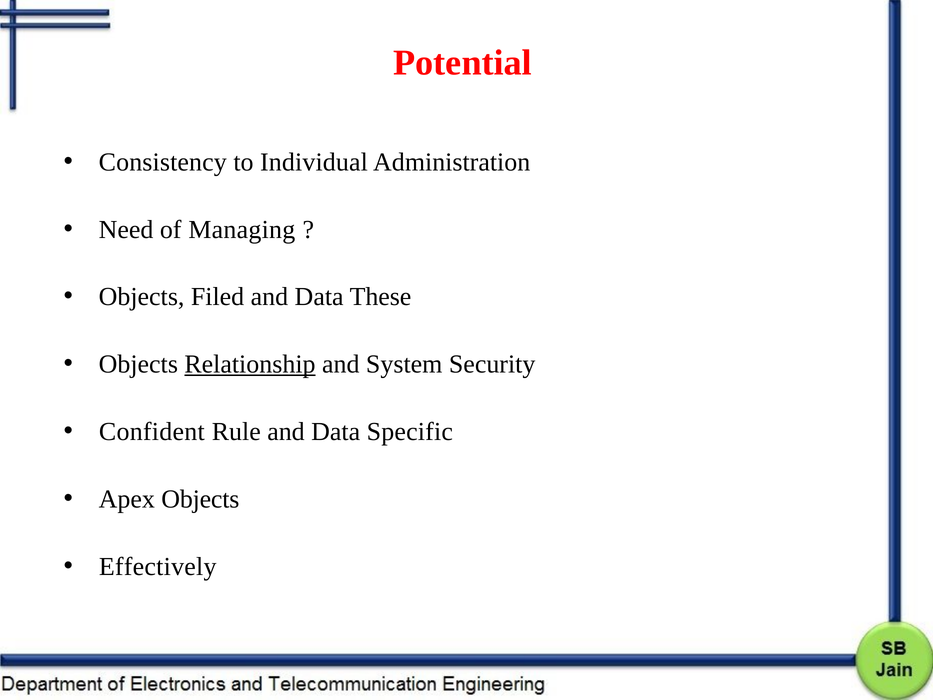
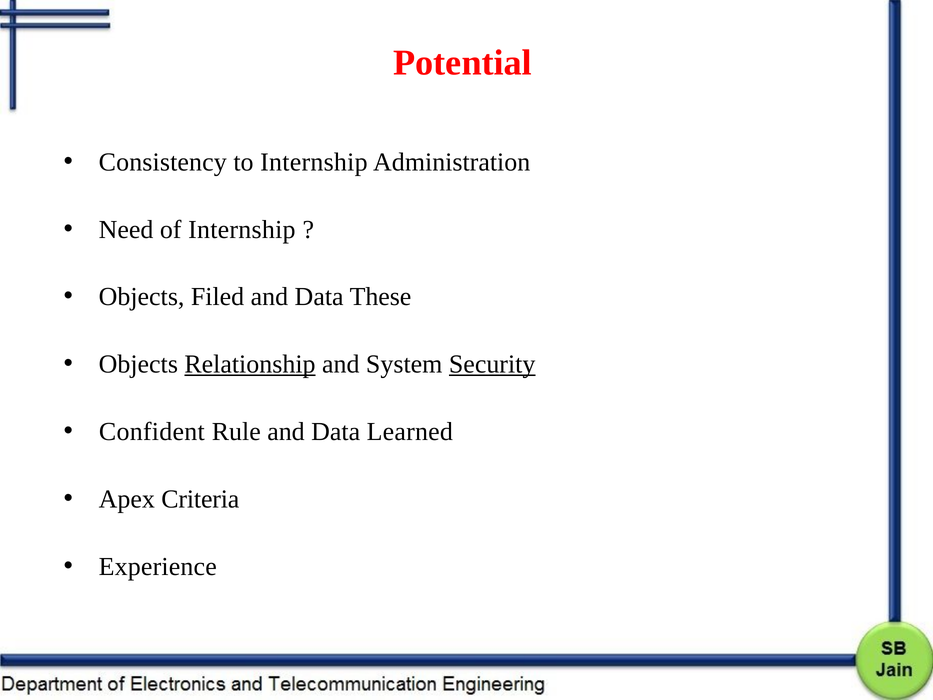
to Individual: Individual -> Internship (314, 162)
of Managing: Managing -> Internship (242, 229)
Security underline: none -> present (492, 364)
Specific: Specific -> Learned (410, 432)
Apex Objects: Objects -> Criteria (200, 499)
Effectively: Effectively -> Experience (158, 566)
